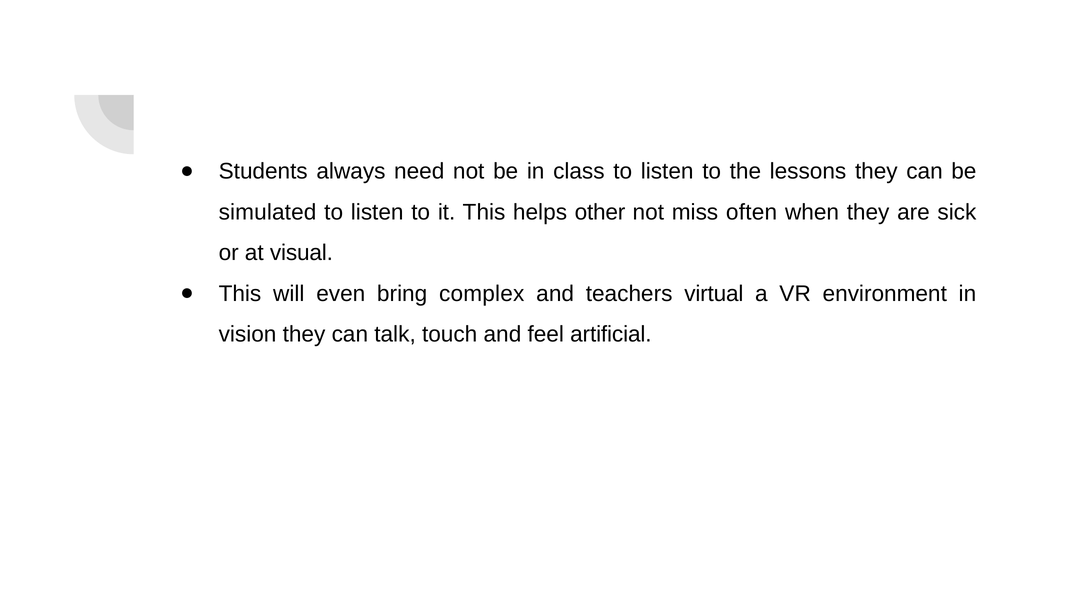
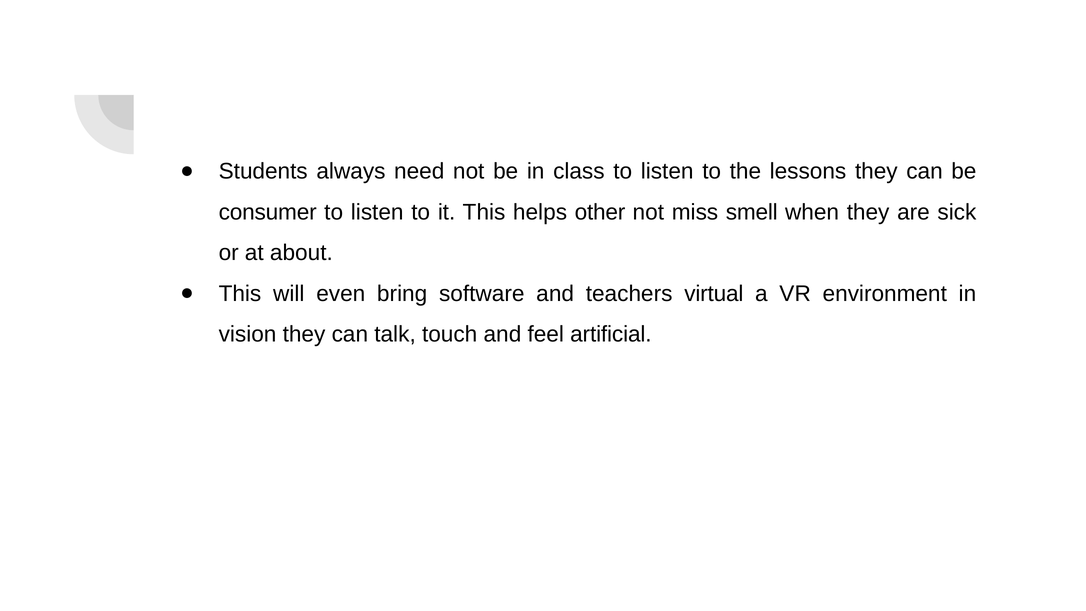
simulated: simulated -> consumer (268, 212)
often: often -> smell (752, 212)
visual: visual -> about (301, 253)
complex: complex -> software (482, 293)
